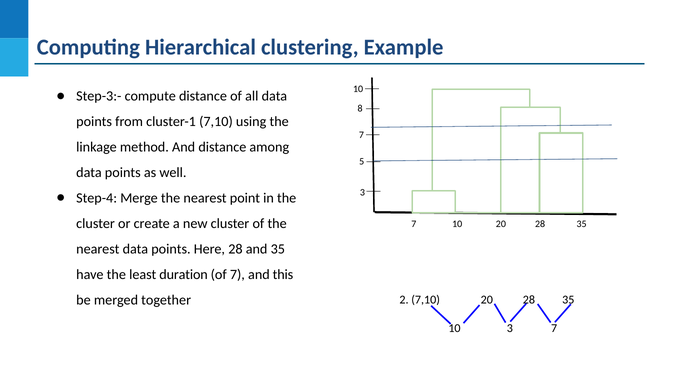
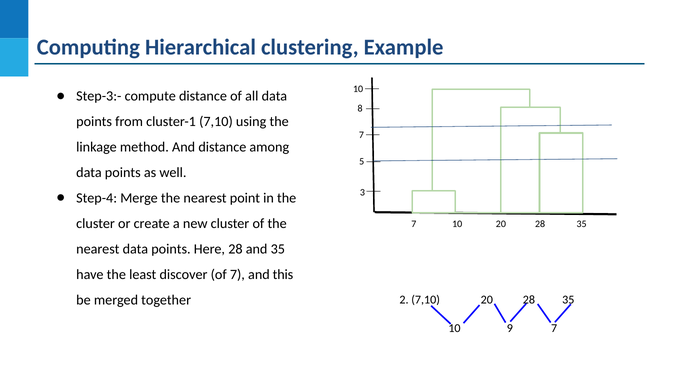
duration: duration -> discover (183, 274)
10 3: 3 -> 9 (510, 328)
